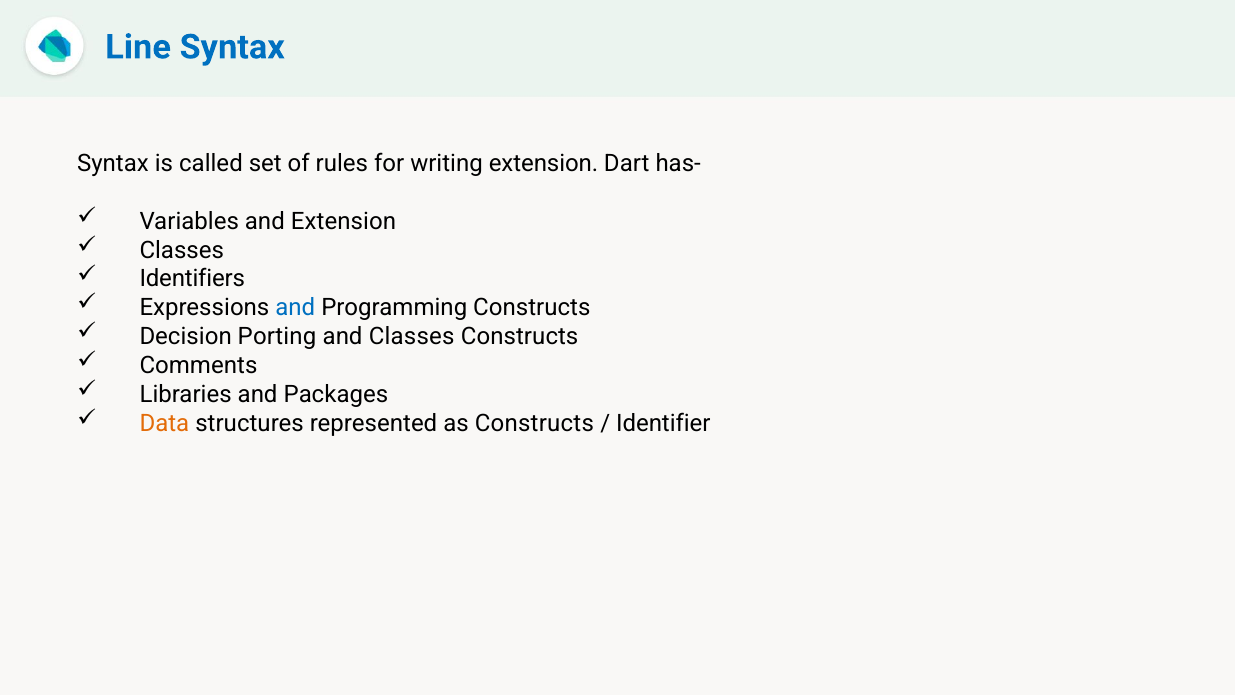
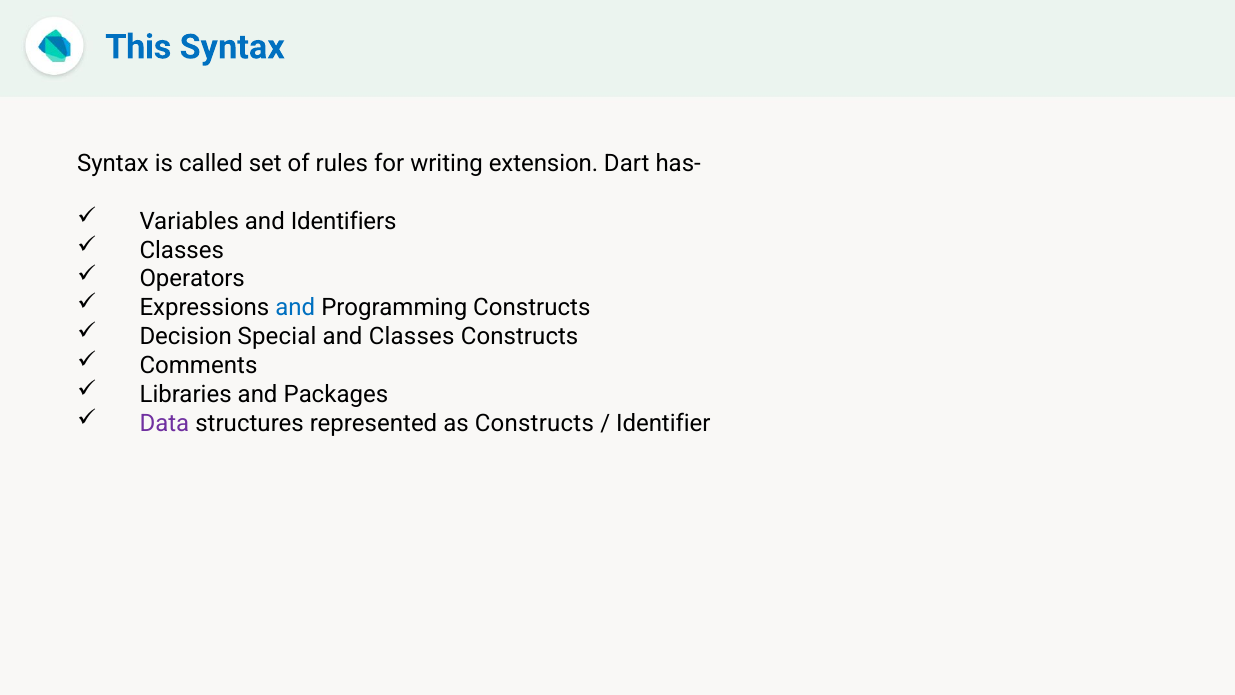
Line: Line -> This (138, 47)
and Extension: Extension -> Identifiers (344, 221)
Identifiers: Identifiers -> Operators (192, 279)
Porting: Porting -> Special (277, 337)
Data colour: orange -> purple (164, 423)
